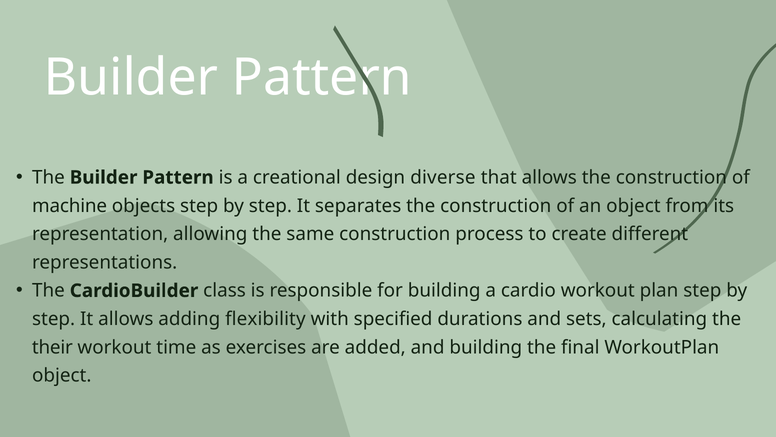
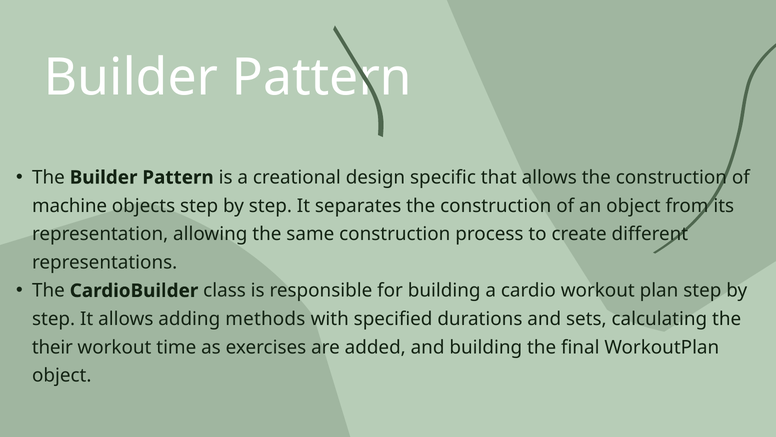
diverse: diverse -> specific (443, 177)
flexibility: flexibility -> methods (265, 319)
